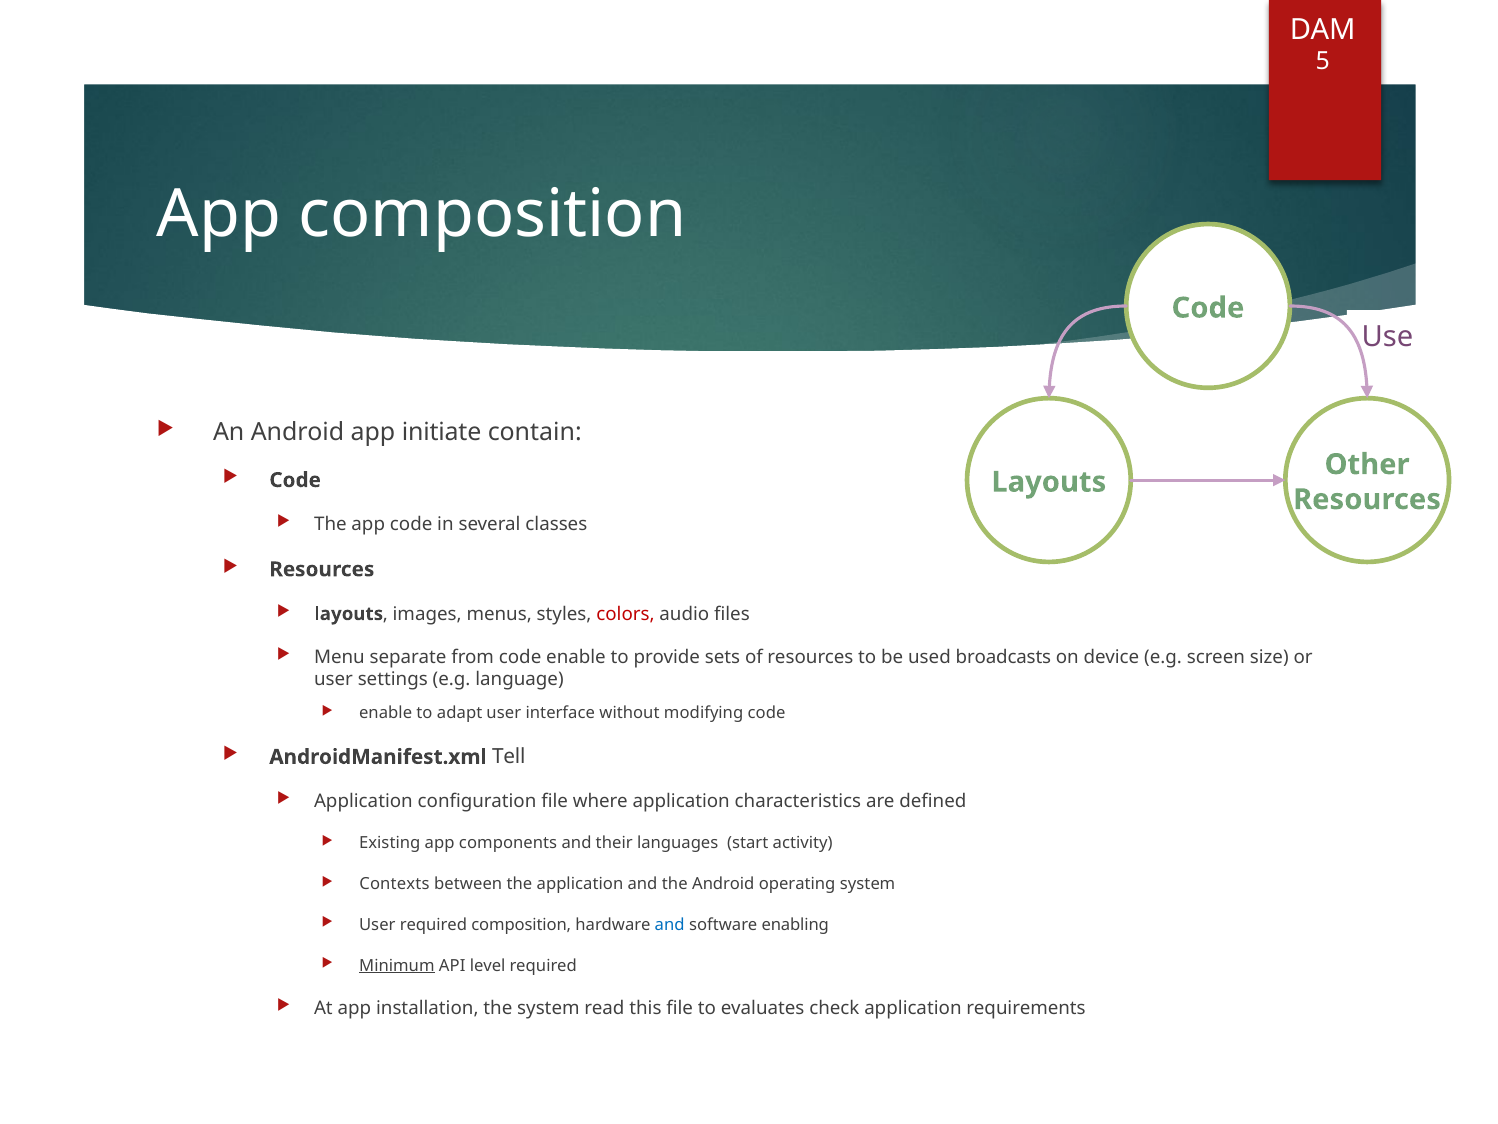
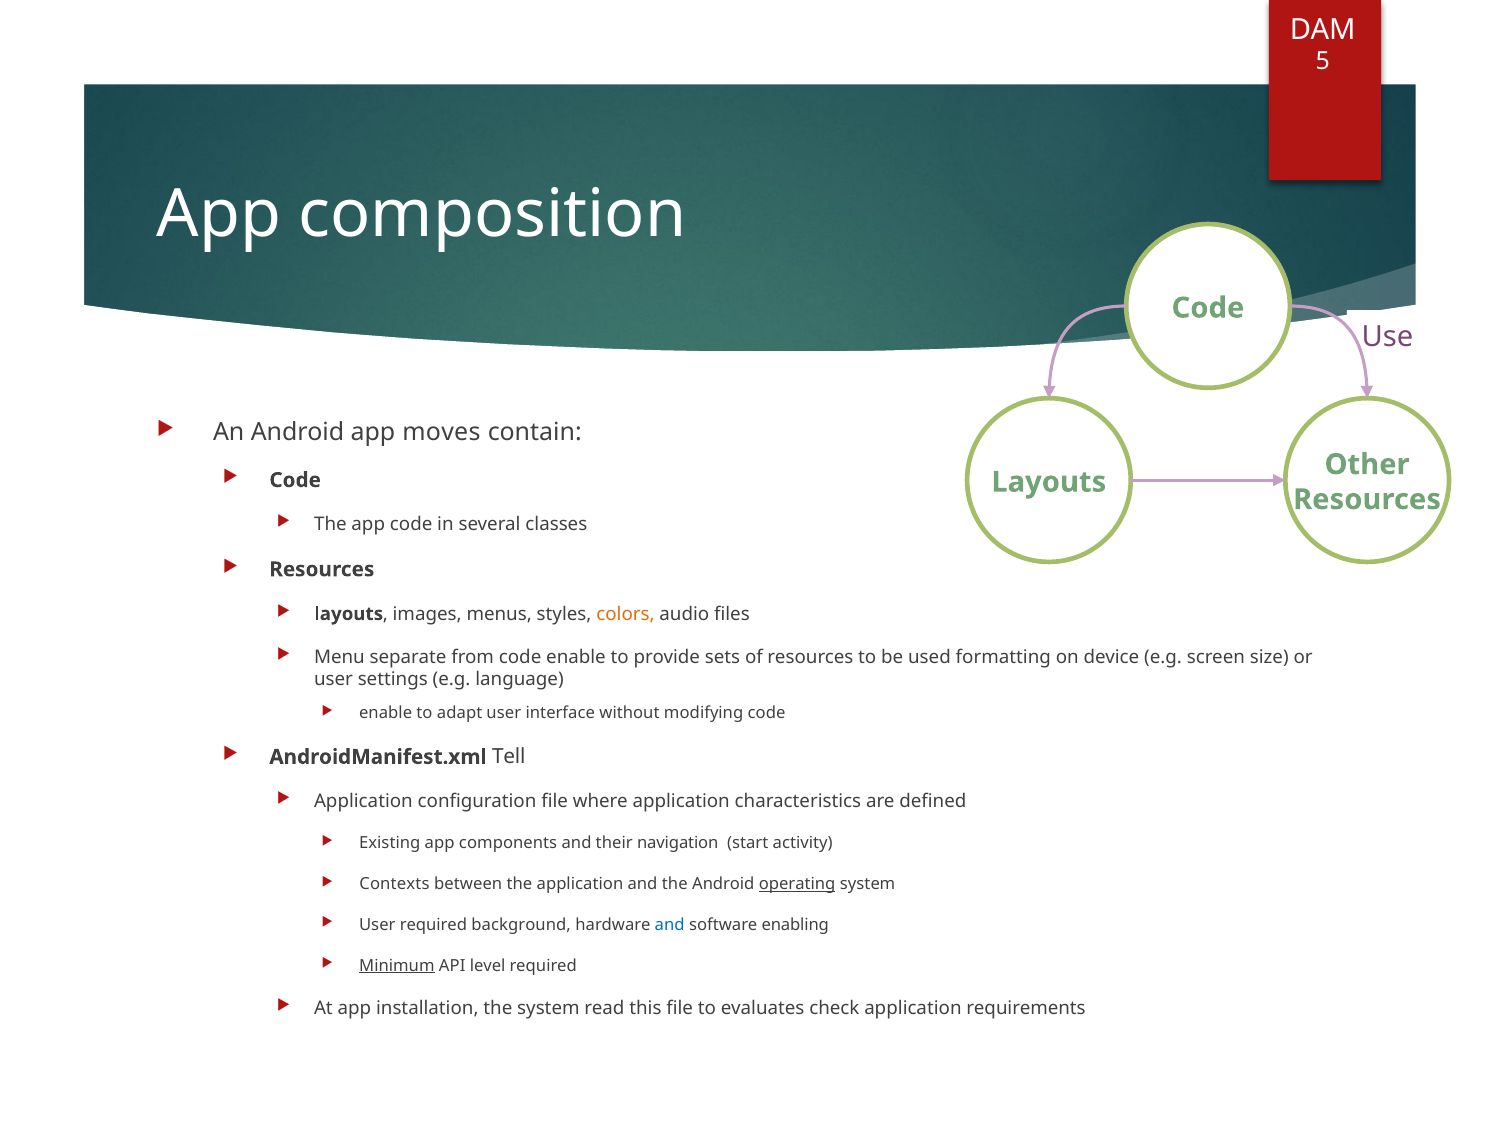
initiate: initiate -> moves (441, 432)
colors colour: red -> orange (625, 614)
broadcasts: broadcasts -> formatting (1003, 657)
languages: languages -> navigation (678, 843)
operating underline: none -> present (797, 884)
required composition: composition -> background (521, 925)
